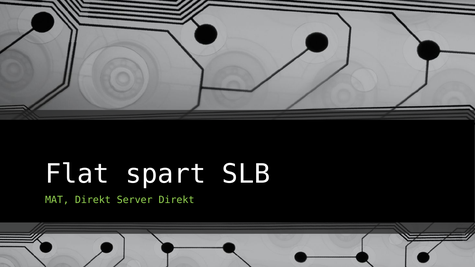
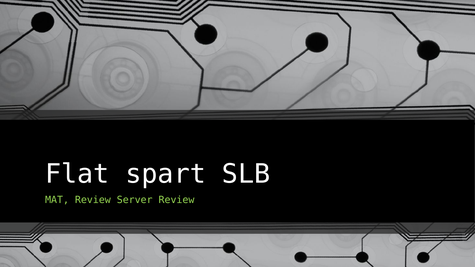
MAT Direkt: Direkt -> Review (93, 200)
Server Direkt: Direkt -> Review (176, 200)
